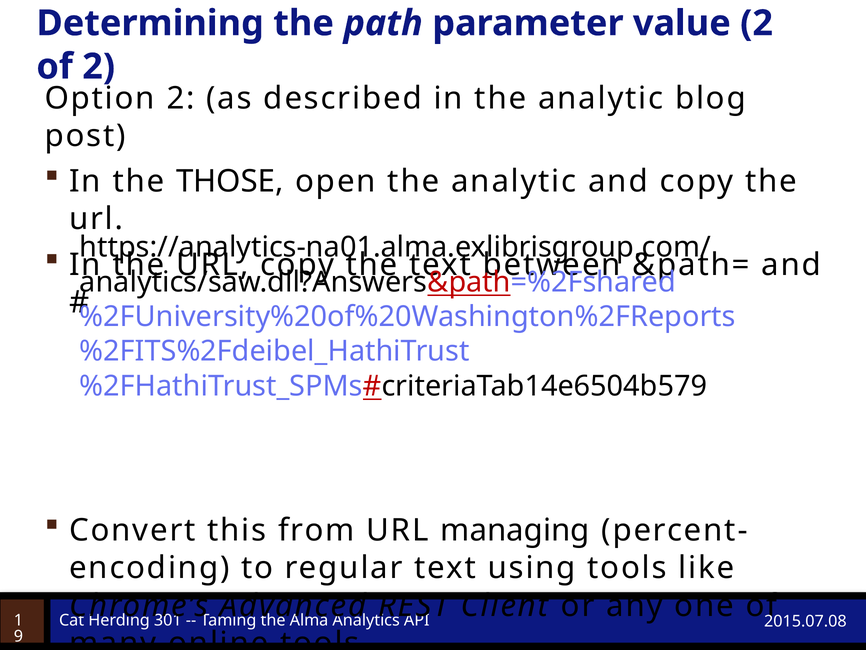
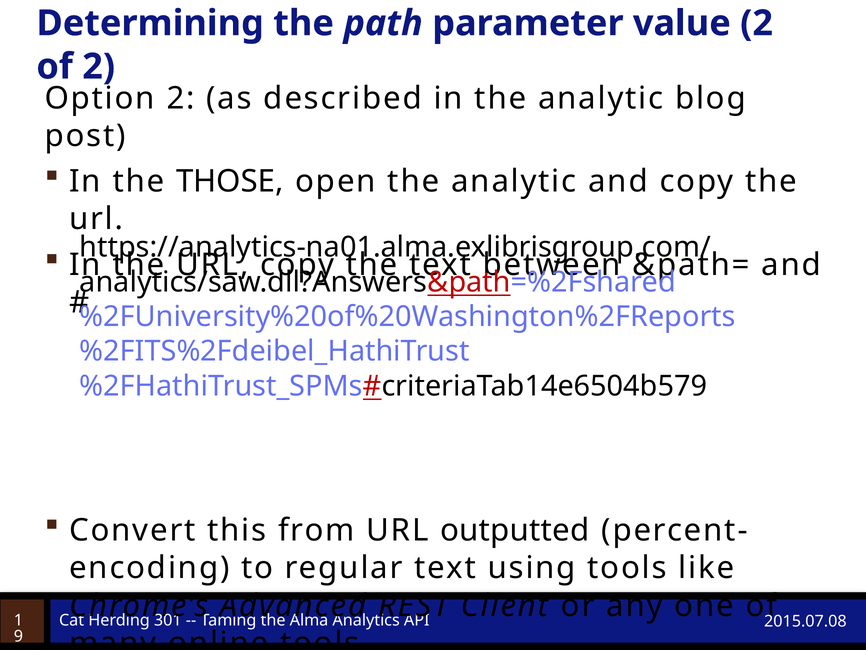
managing: managing -> outputted (515, 530)
